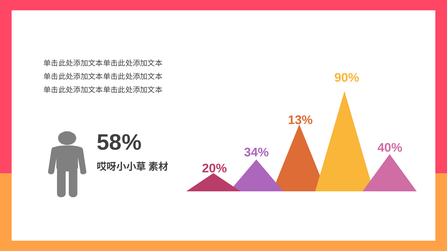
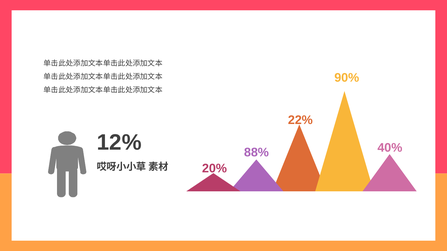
13%: 13% -> 22% (300, 120)
58%: 58% -> 12% (119, 143)
34%: 34% -> 88% (256, 153)
